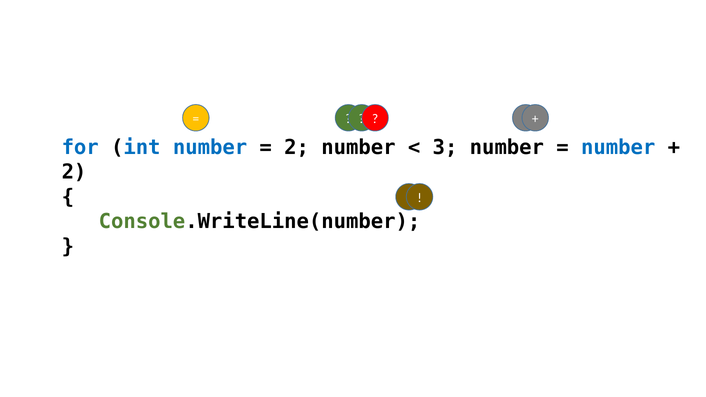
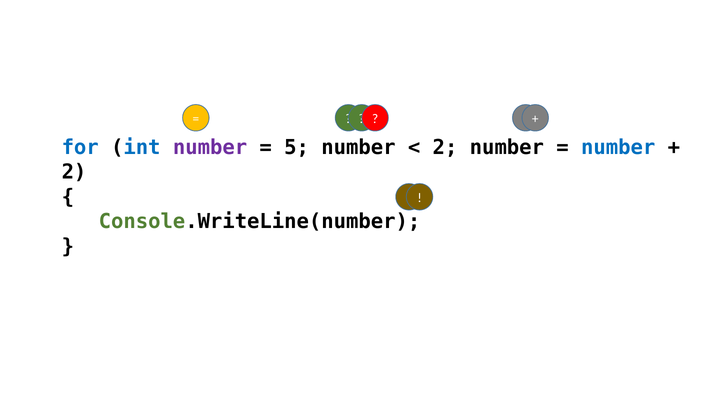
number colour: blue -> purple (210, 147)
2: 2 -> 5 (297, 147)
3: 3 -> 2 (445, 147)
